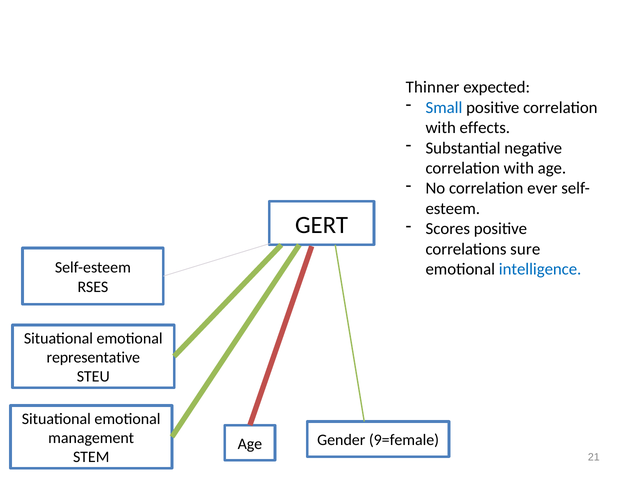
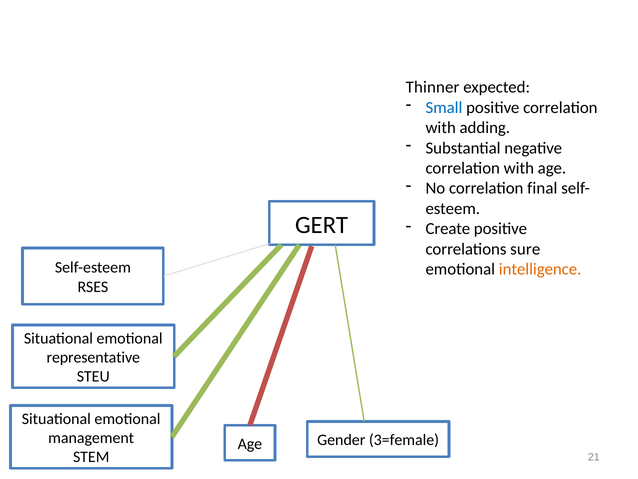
effects: effects -> adding (485, 128)
ever: ever -> final (542, 188)
Scores: Scores -> Create (448, 229)
intelligence colour: blue -> orange (540, 269)
9=female: 9=female -> 3=female (404, 440)
